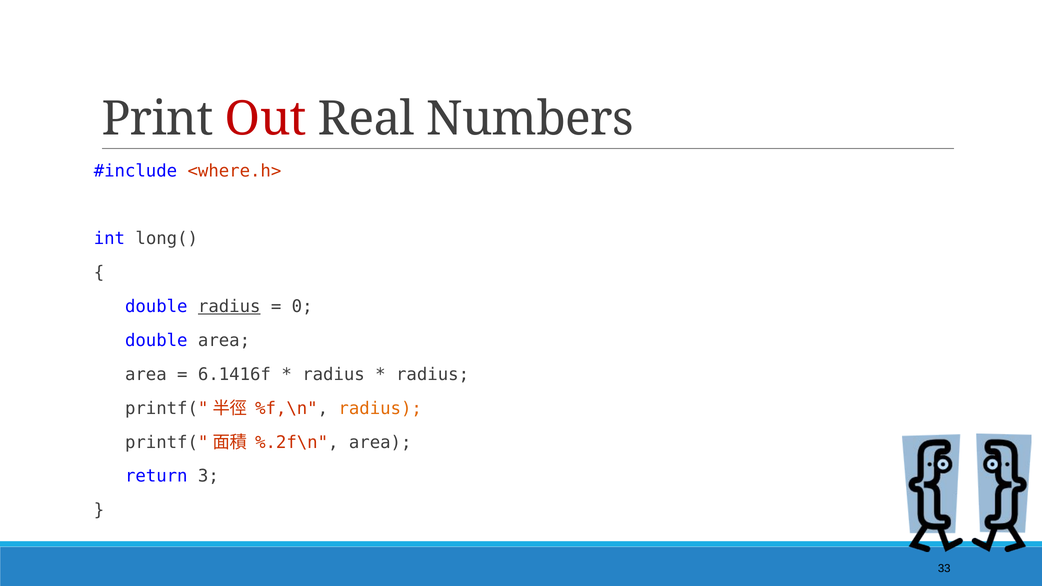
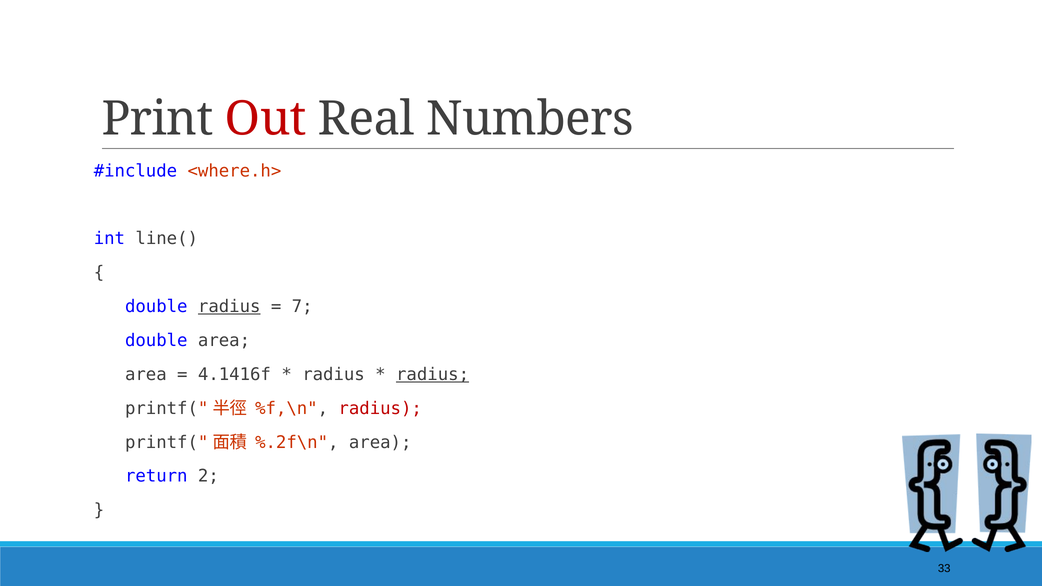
long(: long( -> line( (167, 239)
0: 0 -> 7 (302, 307)
6.1416f: 6.1416f -> 4.1416f (234, 375)
radius underline: none -> present (433, 375)
radius colour: orange -> red (380, 408)
3: 3 -> 2 (208, 476)
